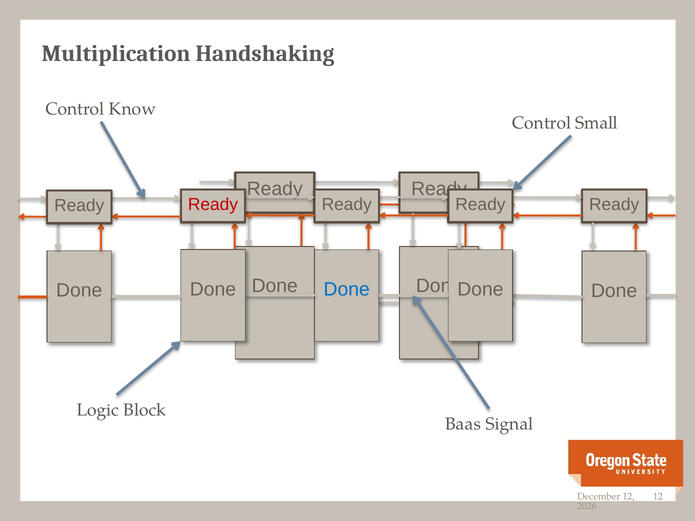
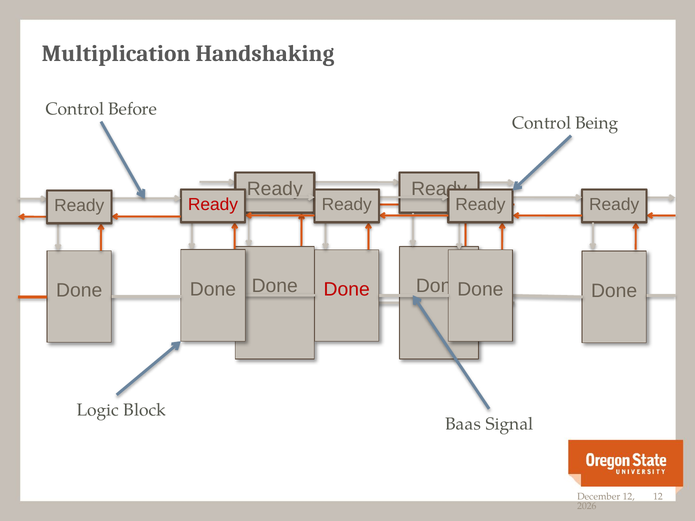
Know: Know -> Before (133, 109)
Small: Small -> Being (597, 123)
Done colour: blue -> red (347, 289)
